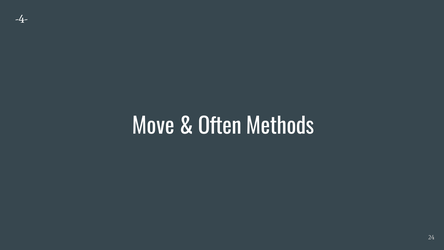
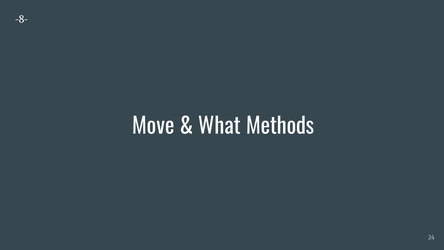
-4-: -4- -> -8- (22, 19)
Often: Often -> What (220, 126)
